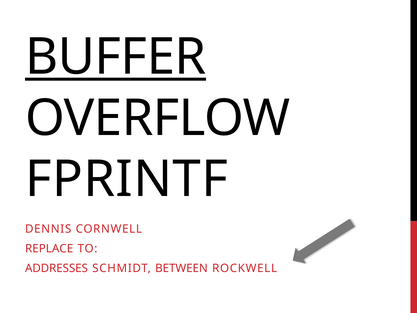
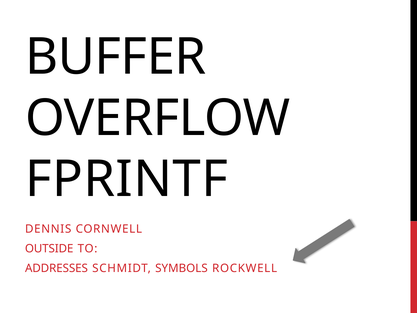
BUFFER underline: present -> none (116, 57)
REPLACE: REPLACE -> OUTSIDE (49, 249)
BETWEEN: BETWEEN -> SYMBOLS (181, 268)
